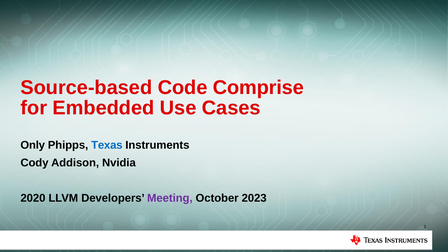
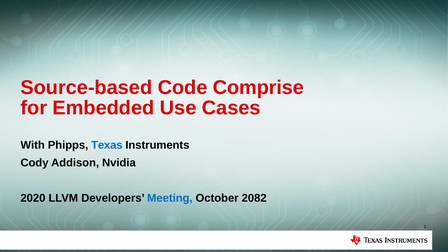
Only: Only -> With (33, 145)
Meeting colour: purple -> blue (170, 198)
2023: 2023 -> 2082 (254, 198)
